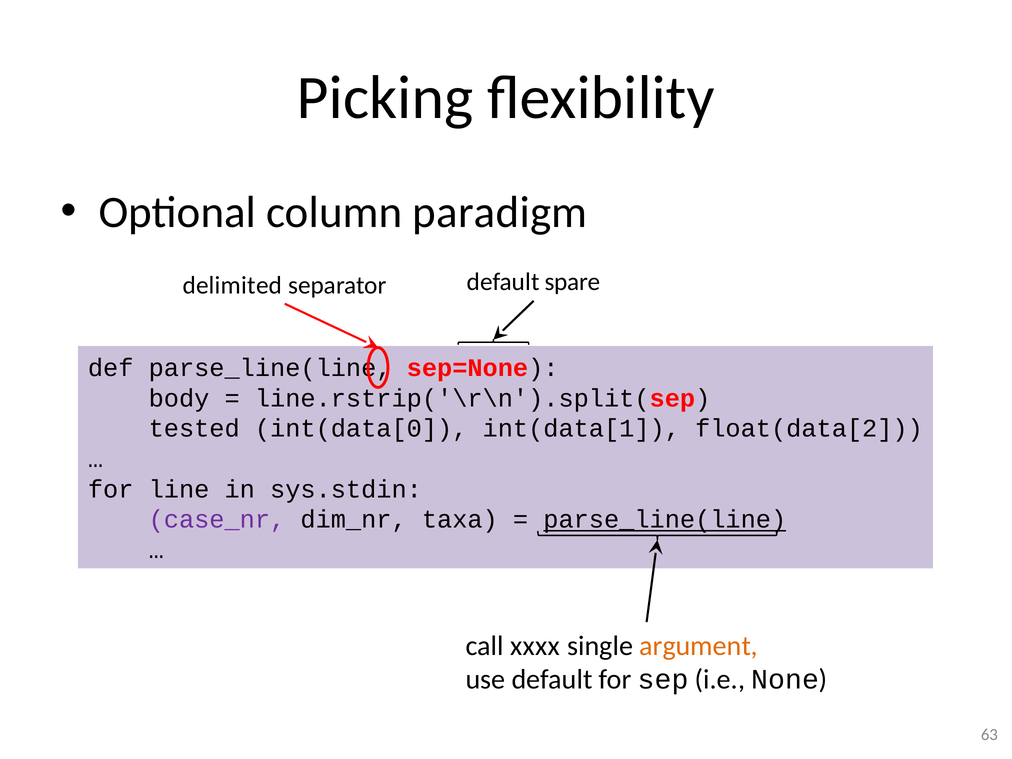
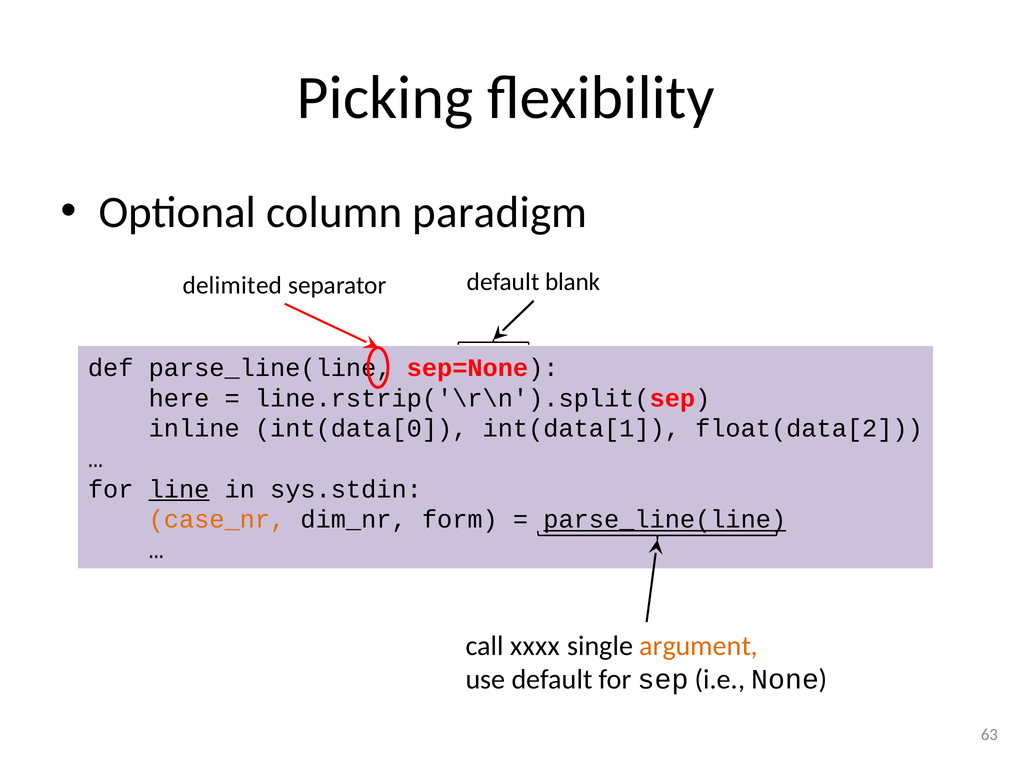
spare: spare -> blank (573, 282)
body: body -> here (179, 398)
tested: tested -> inline (194, 429)
line underline: none -> present (179, 489)
case_nr colour: purple -> orange (217, 520)
taxa: taxa -> form (460, 520)
